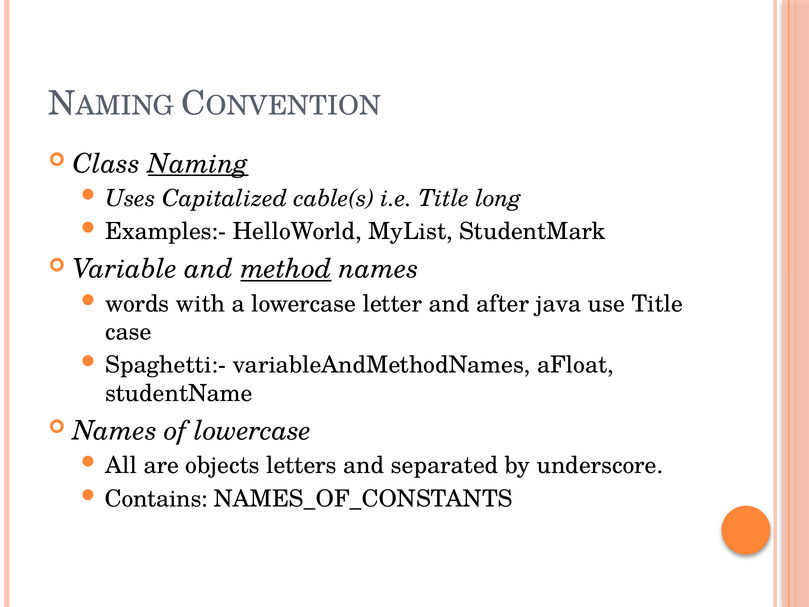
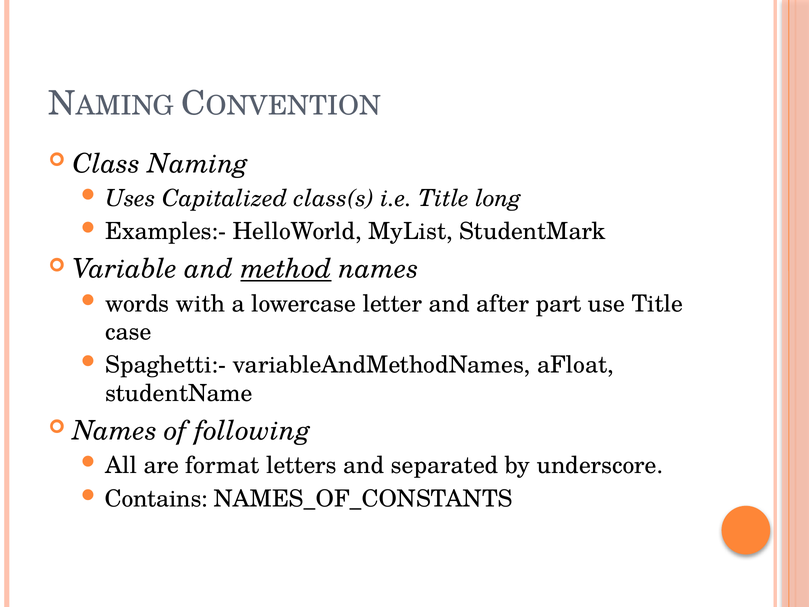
Naming underline: present -> none (198, 164)
cable(s: cable(s -> class(s (334, 199)
java: java -> part (559, 304)
of lowercase: lowercase -> following (253, 431)
objects: objects -> format (223, 465)
